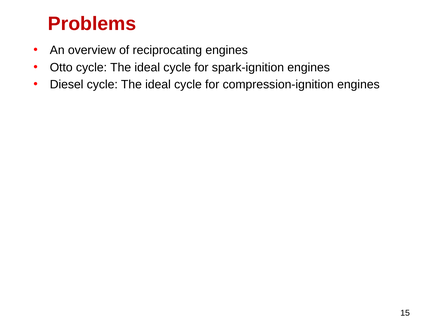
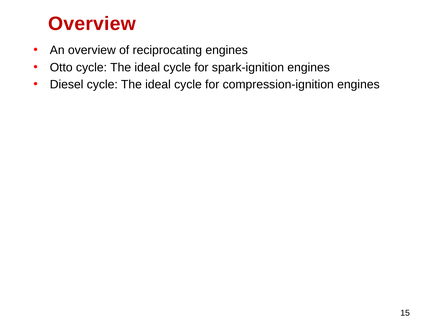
Problems: Problems -> Overview (92, 24)
